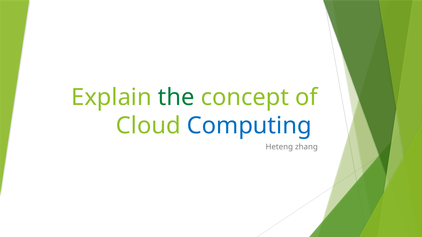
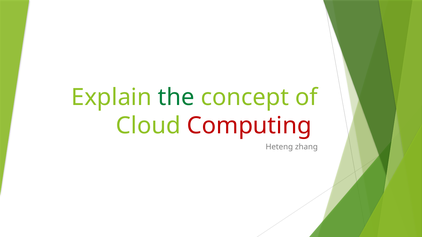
Computing colour: blue -> red (249, 126)
